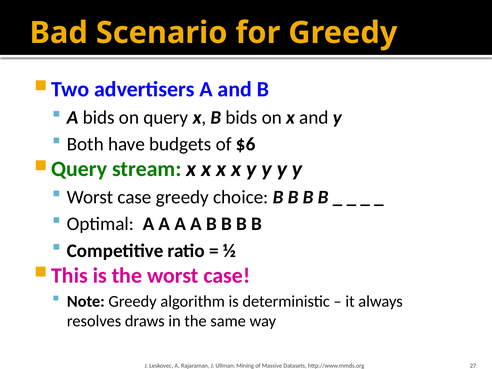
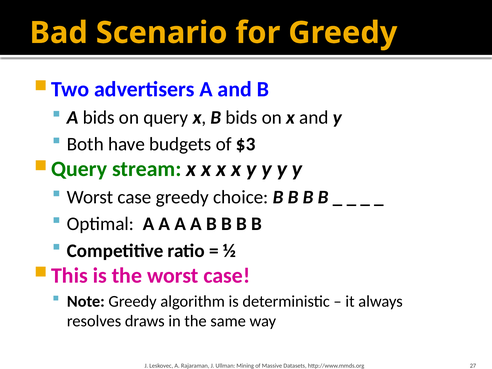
$6: $6 -> $3 (246, 144)
